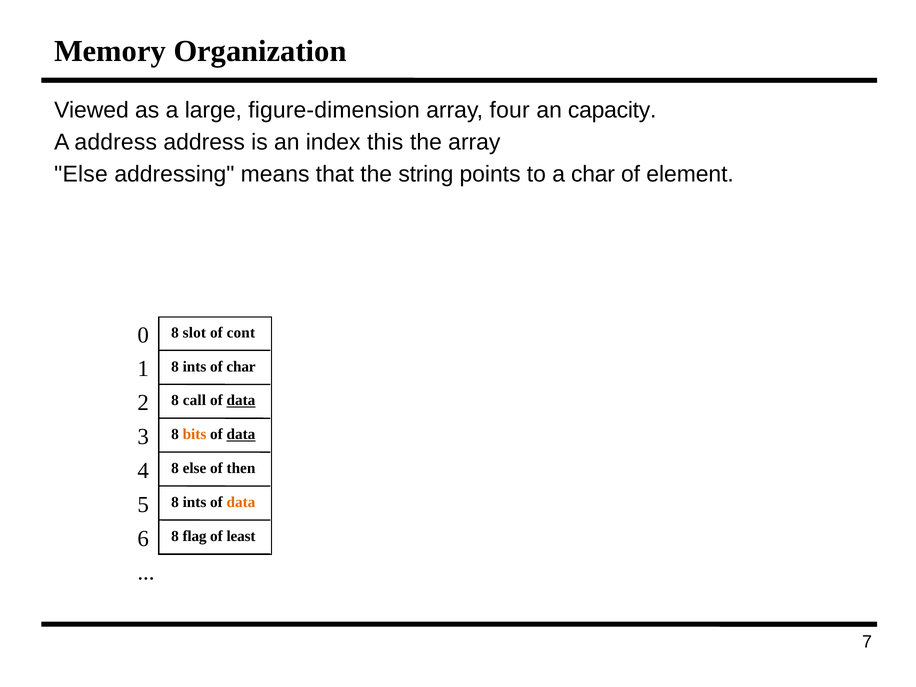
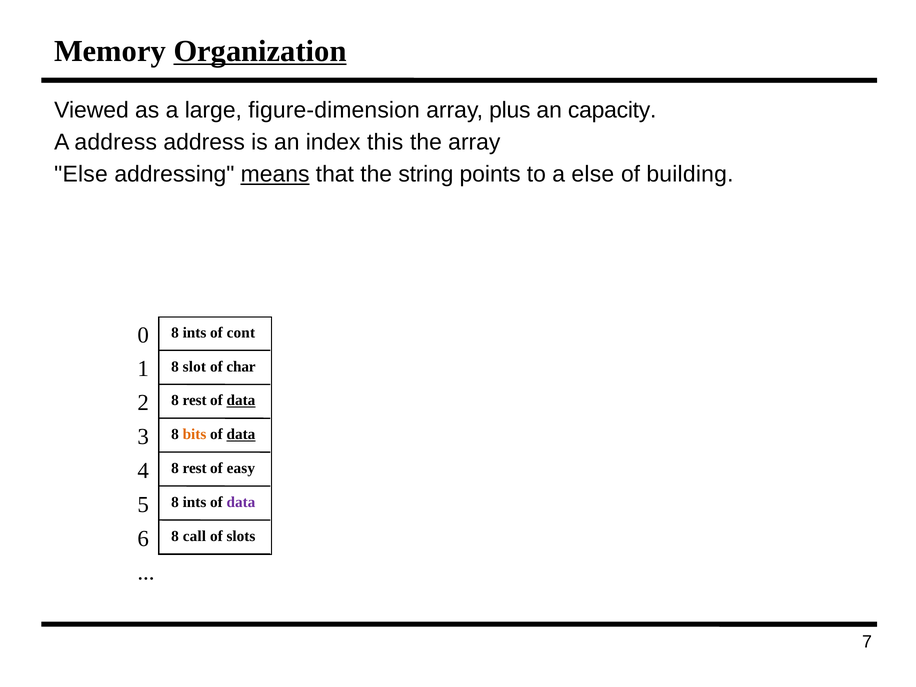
Organization underline: none -> present (260, 51)
four: four -> plus (510, 110)
means underline: none -> present (275, 174)
a char: char -> else (593, 174)
element: element -> building (690, 174)
slot: slot -> ints (194, 333)
ints: ints -> slot (194, 367)
call: call -> rest (195, 400)
else: else -> rest (195, 468)
then: then -> easy (241, 468)
data colour: orange -> purple (241, 502)
flag: flag -> call (194, 536)
least: least -> slots (241, 536)
